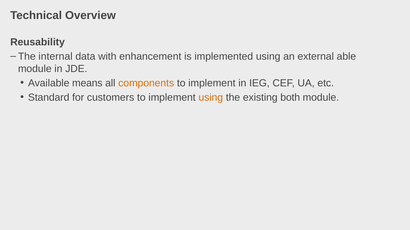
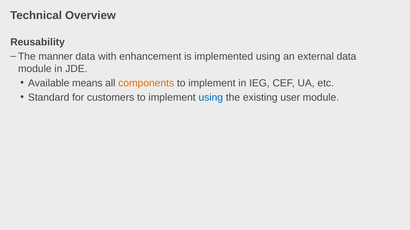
internal: internal -> manner (56, 57)
external able: able -> data (346, 57)
using colour: orange -> blue (211, 98)
both: both -> user (290, 98)
